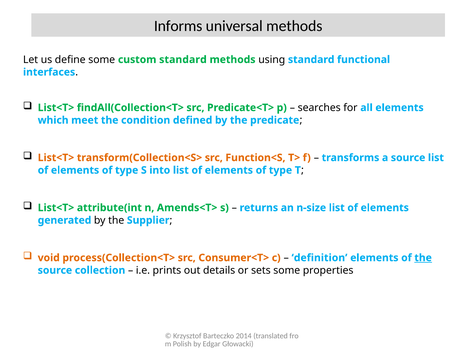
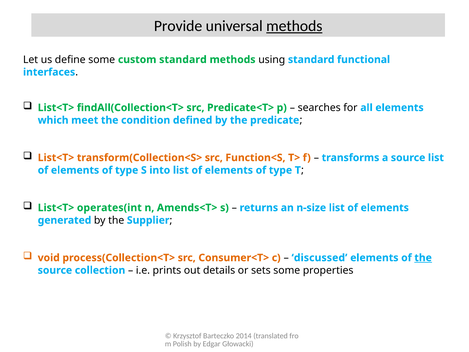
Informs: Informs -> Provide (178, 26)
methods underline: none -> present (294, 26)
attribute(int: attribute(int -> operates(int (109, 208)
definition: definition -> discussed (319, 258)
